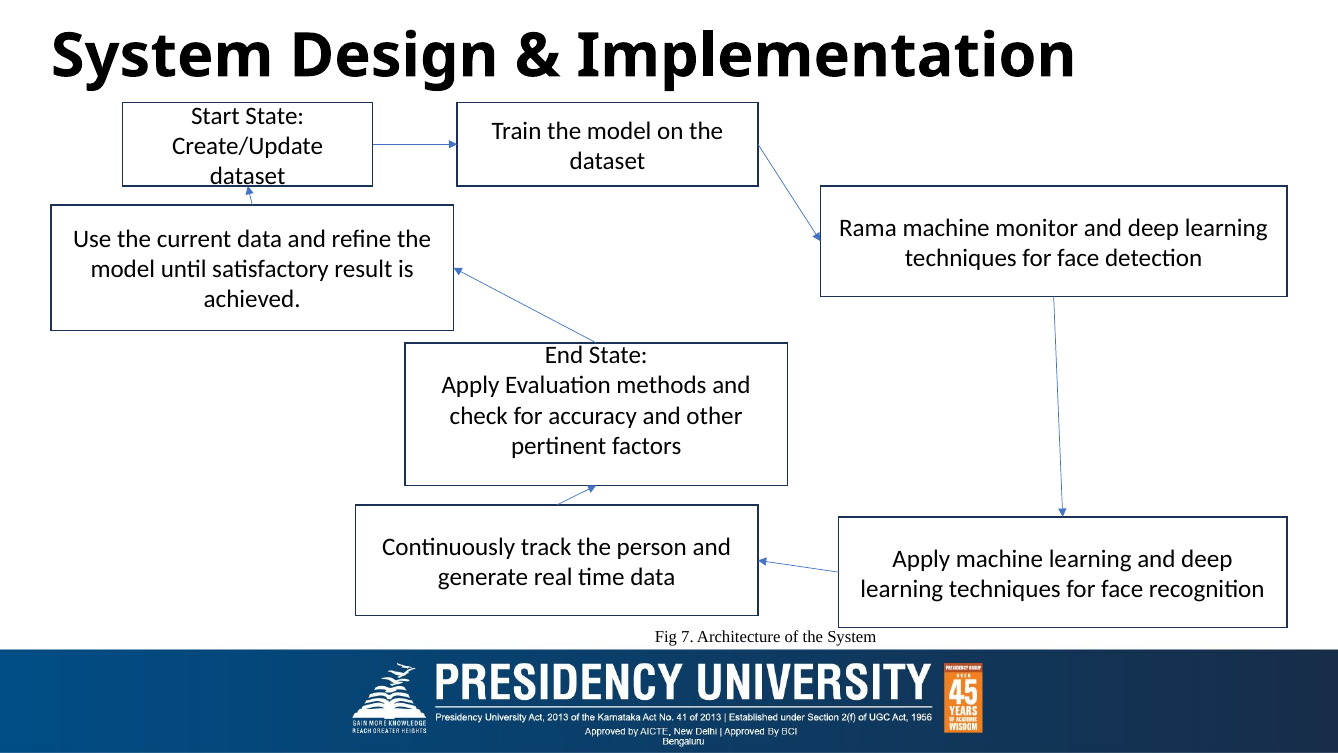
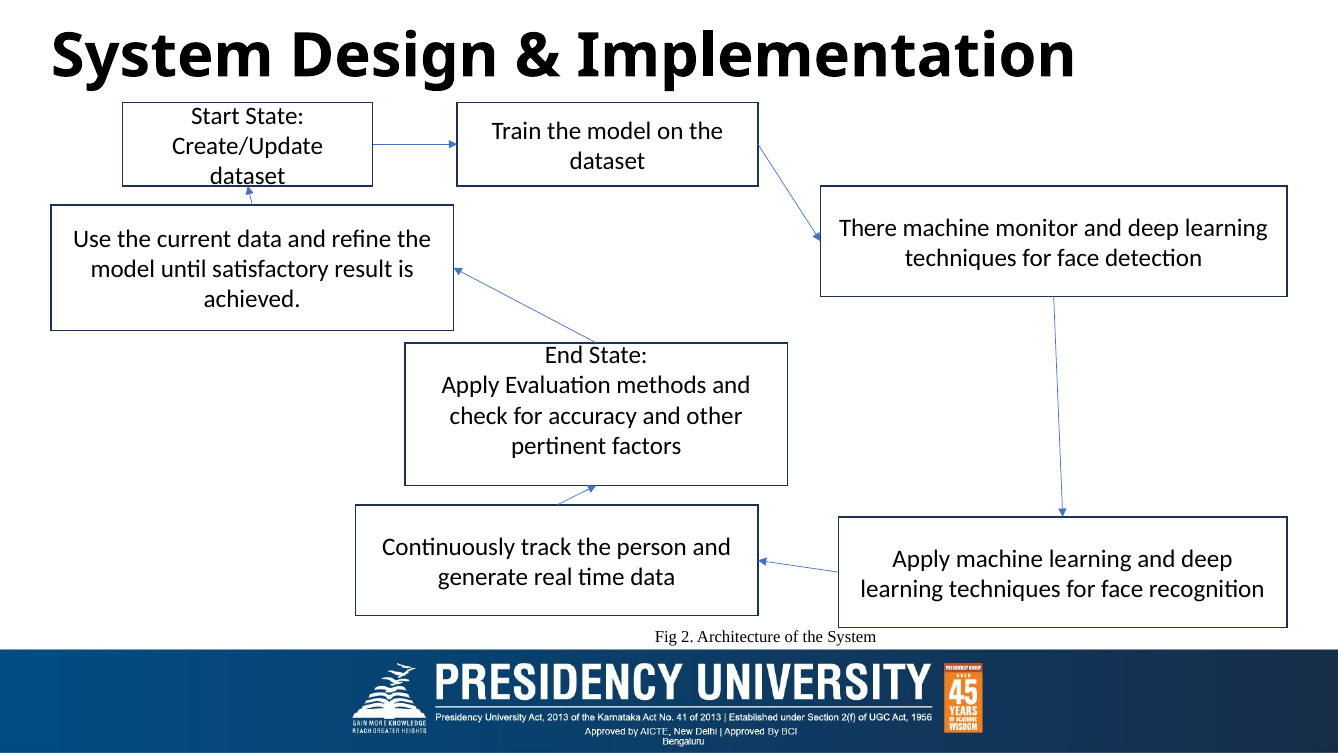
Rama: Rama -> There (868, 228)
7: 7 -> 2 (688, 636)
